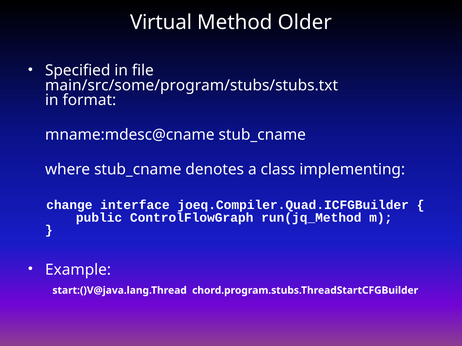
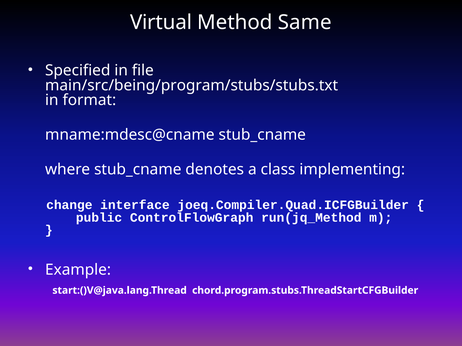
Older: Older -> Same (305, 23)
main/src/some/program/stubs/stubs.txt: main/src/some/program/stubs/stubs.txt -> main/src/being/program/stubs/stubs.txt (192, 85)
